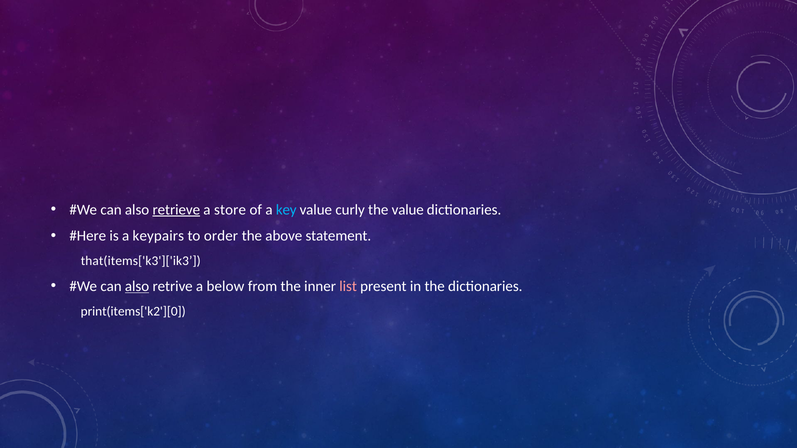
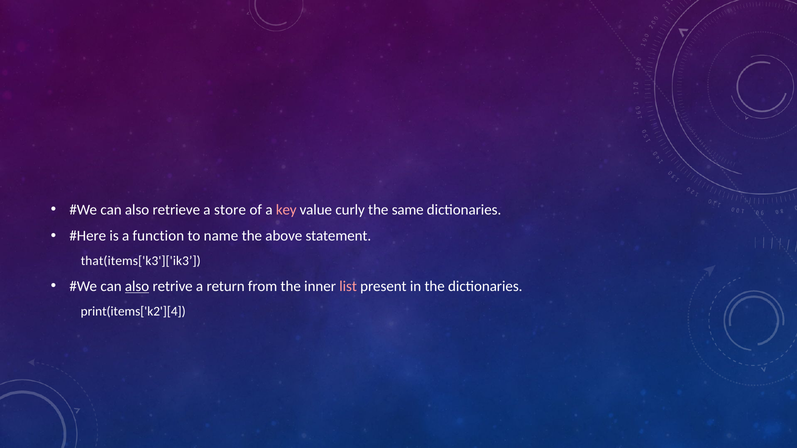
retrieve underline: present -> none (176, 210)
key colour: light blue -> pink (286, 210)
the value: value -> same (408, 210)
keypairs: keypairs -> function (158, 236)
order: order -> name (221, 236)
below: below -> return (226, 287)
print(items['k2'][0: print(items['k2'][0 -> print(items['k2'][4 (133, 312)
